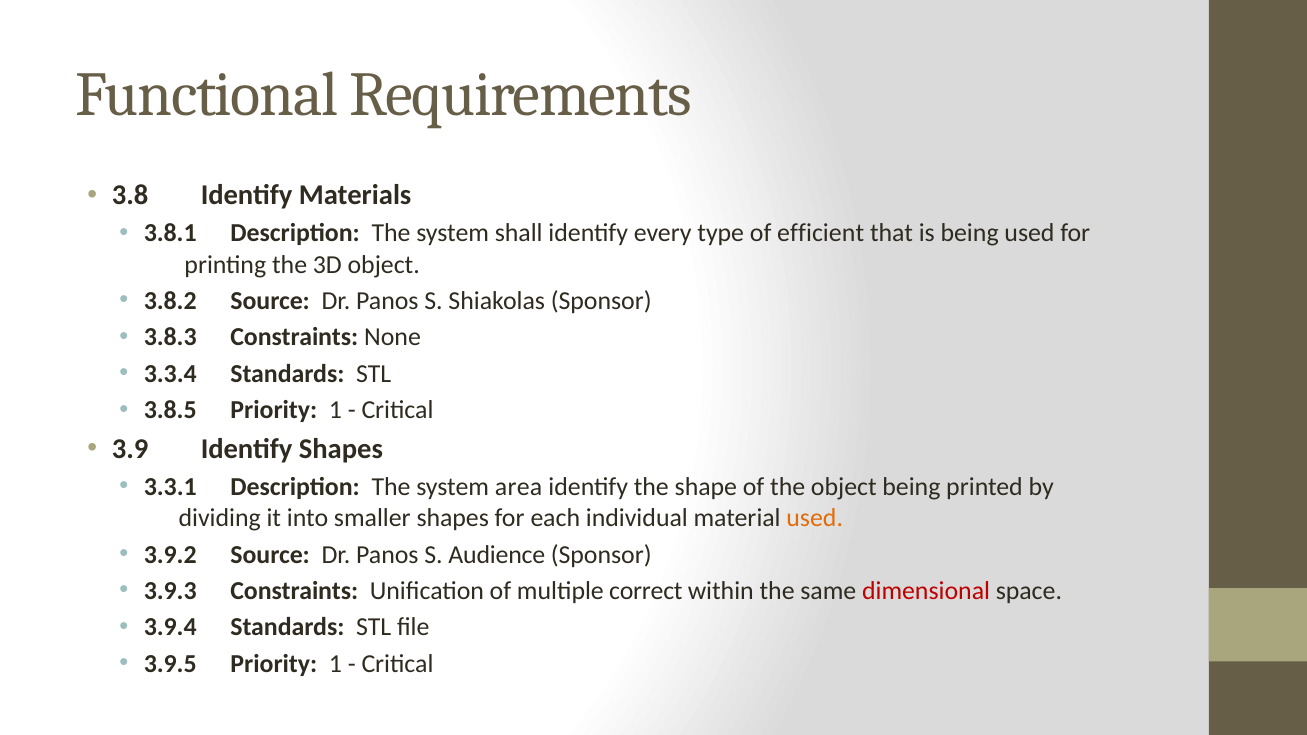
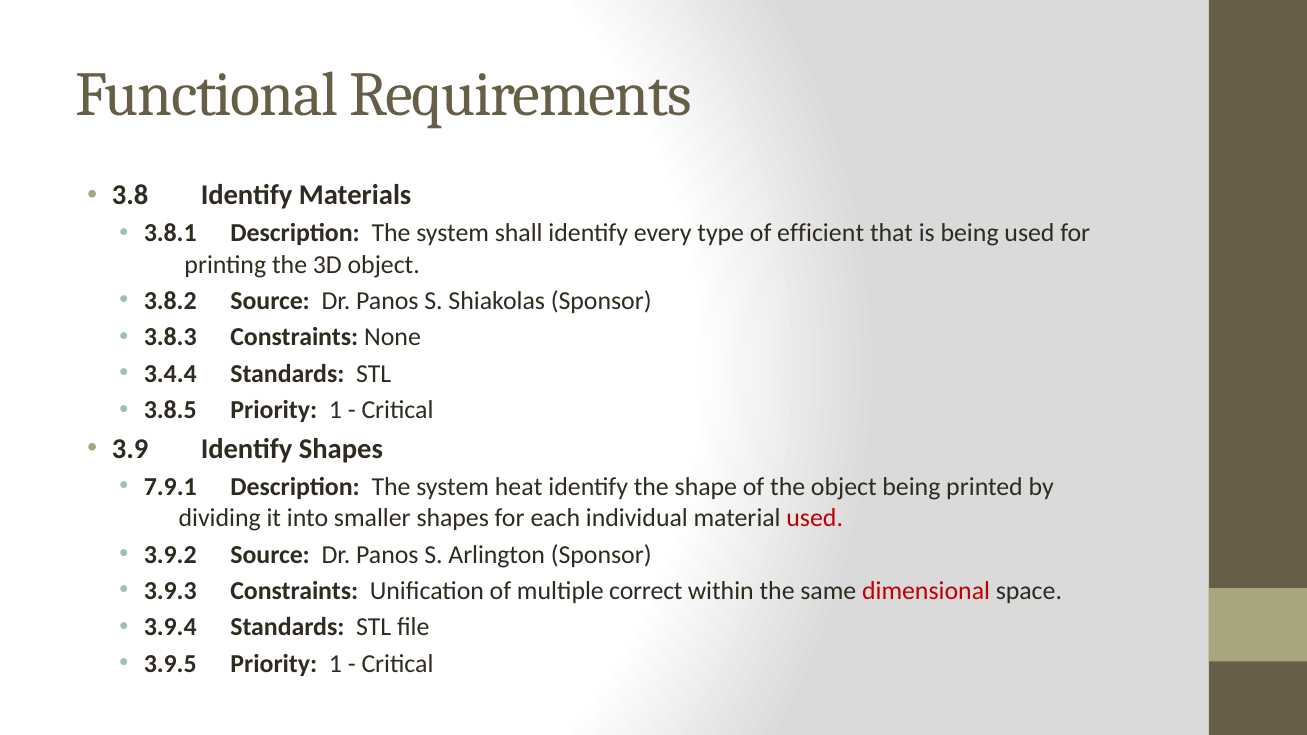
3.3.4: 3.3.4 -> 3.4.4 (170, 374)
3.3.1: 3.3.1 -> 7.9.1 (170, 487)
area: area -> heat (519, 487)
used colour: orange -> red (815, 518)
Audience: Audience -> Arlington (497, 555)
